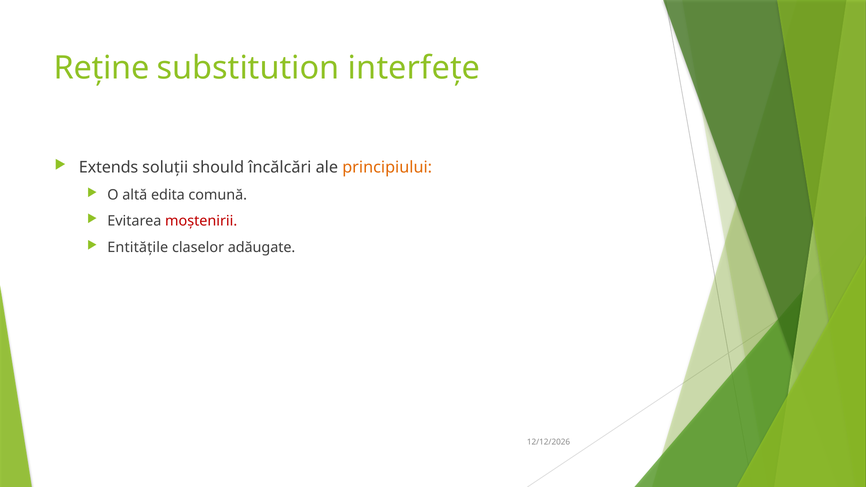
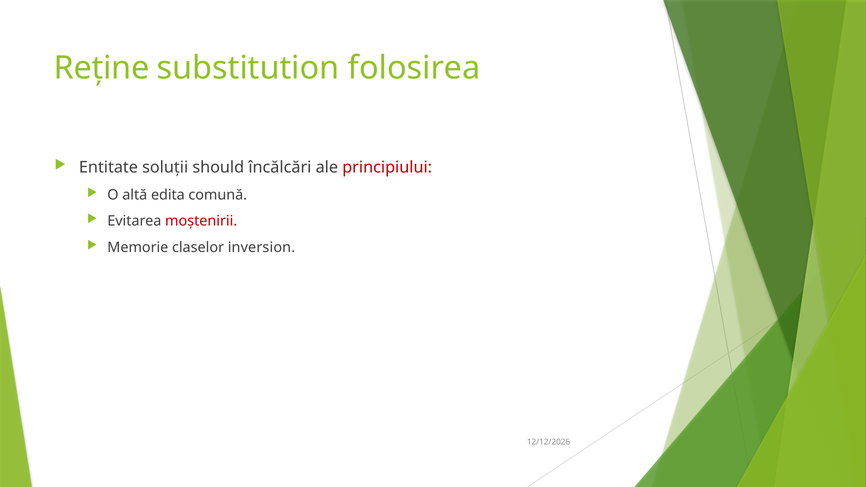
interfețe: interfețe -> folosirea (414, 68)
Extends: Extends -> Entitate (108, 168)
principiului colour: orange -> red (387, 168)
Entitățile: Entitățile -> Memorie (138, 247)
adăugate: adăugate -> inversion (261, 247)
